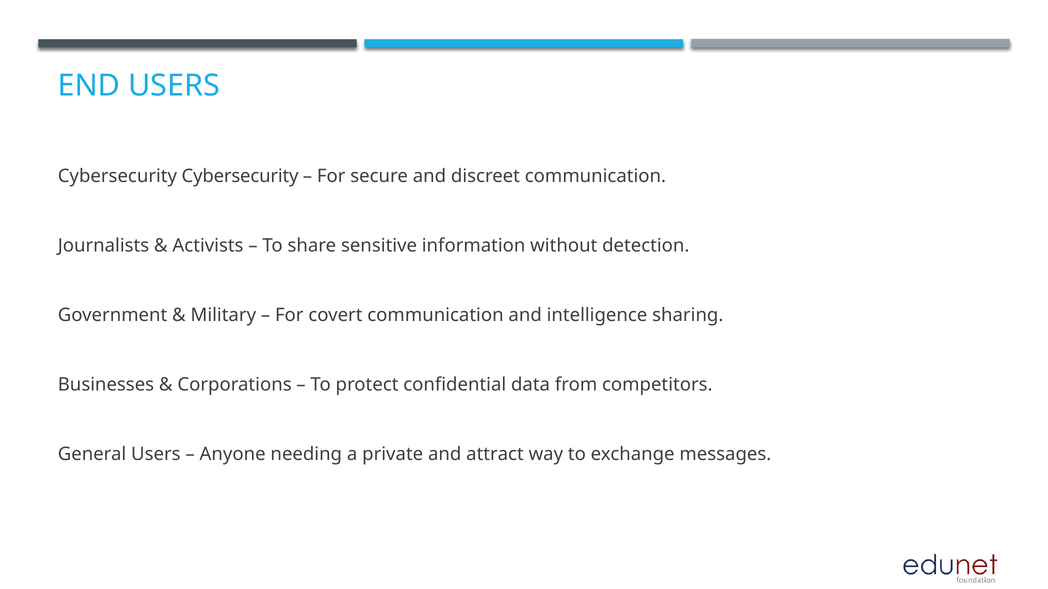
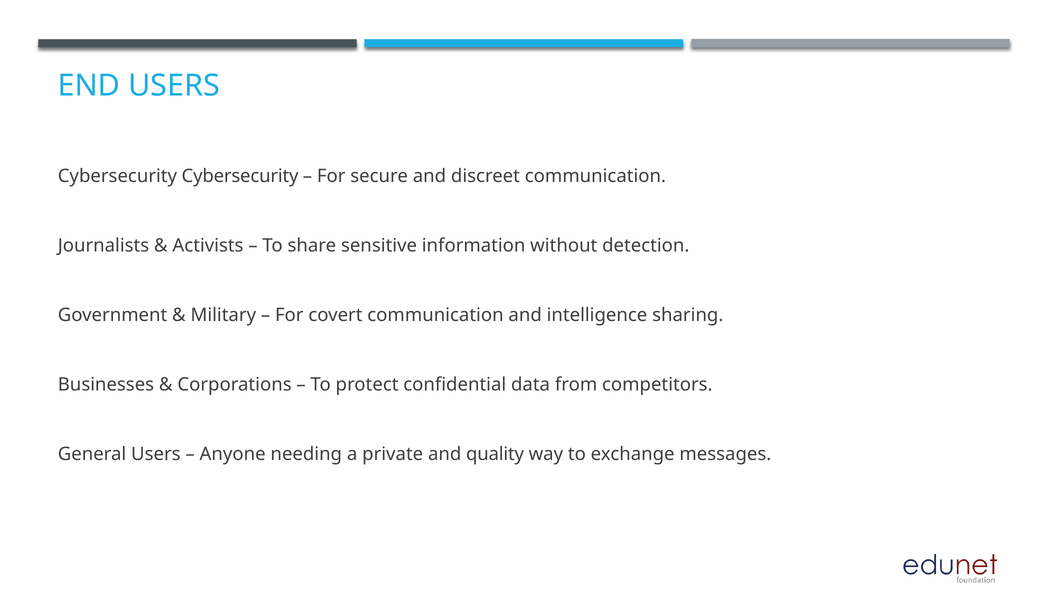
attract: attract -> quality (495, 454)
